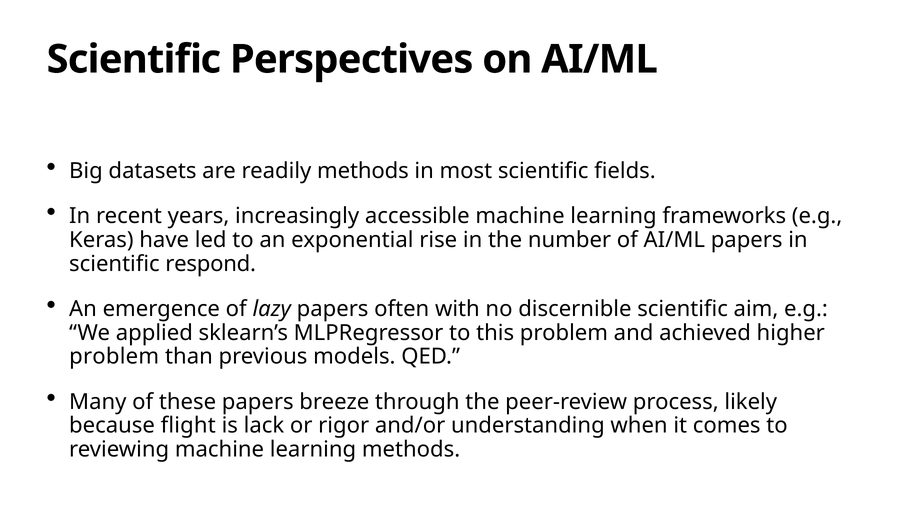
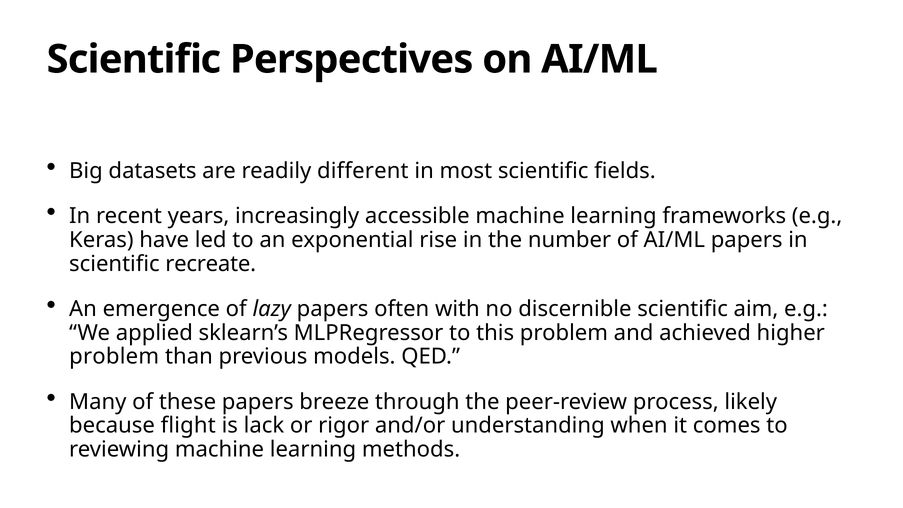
readily methods: methods -> different (363, 171)
respond: respond -> recreate (211, 264)
